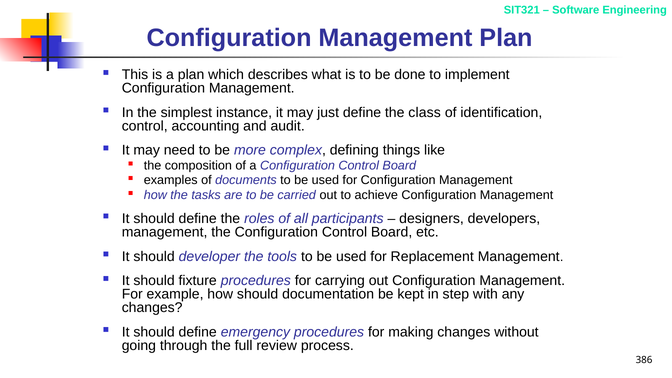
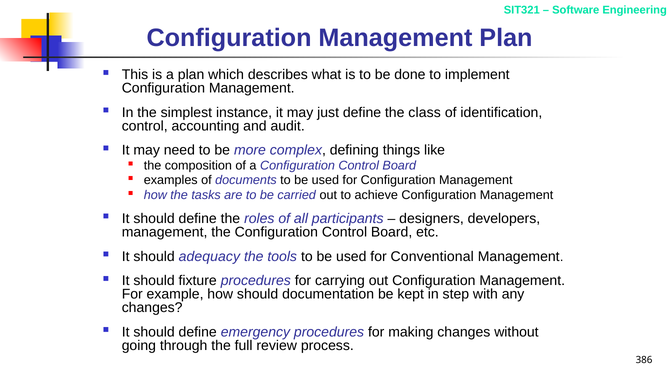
developer: developer -> adequacy (209, 256)
Replacement: Replacement -> Conventional (432, 256)
